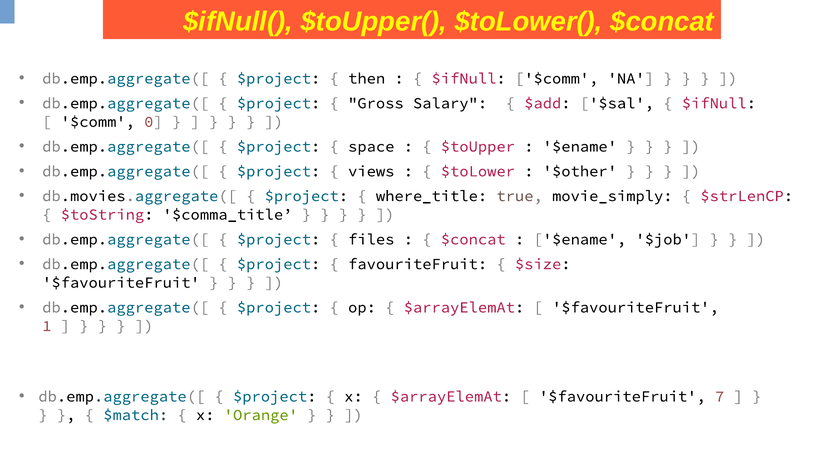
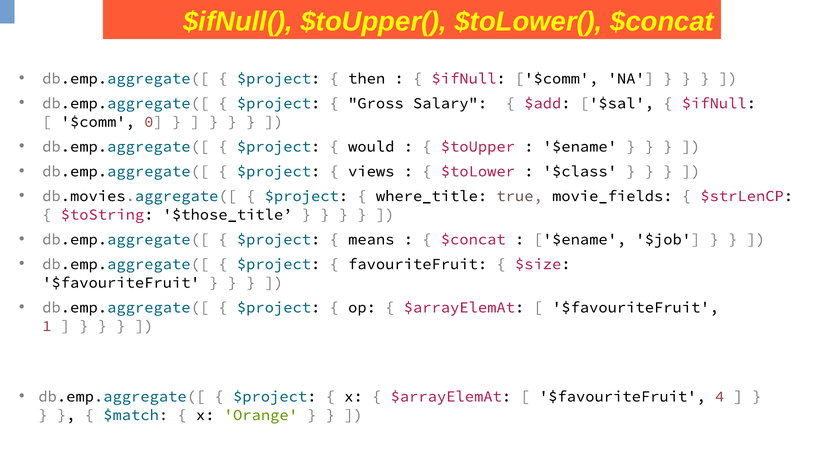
space: space -> would (371, 146)
$other: $other -> $class (580, 171)
movie_simply: movie_simply -> movie_fields (612, 196)
$comma_title: $comma_title -> $those_title (228, 214)
files: files -> means (371, 239)
7: 7 -> 4 (720, 396)
